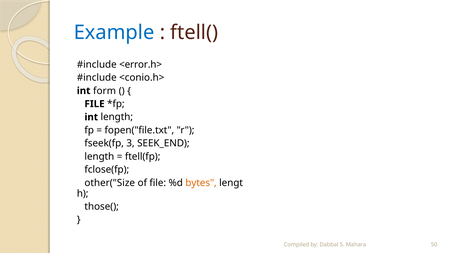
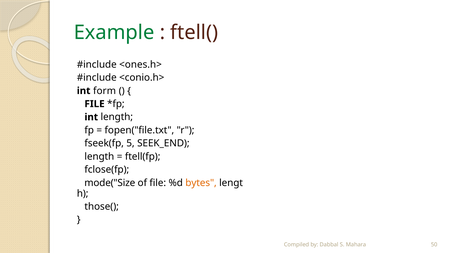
Example colour: blue -> green (114, 33)
<error.h>: <error.h> -> <ones.h> (141, 64)
3: 3 -> 5 (130, 143)
other("Size: other("Size -> mode("Size (110, 182)
